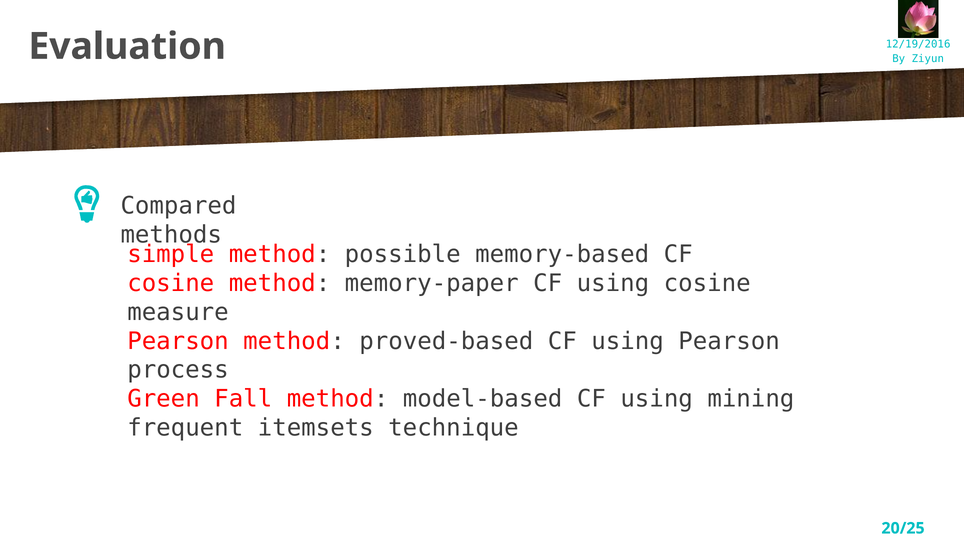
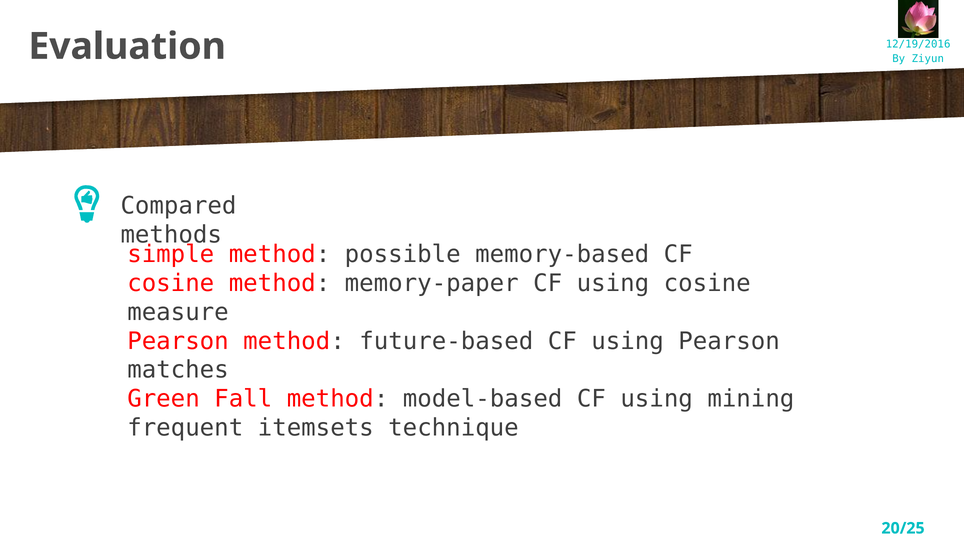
proved-based: proved-based -> future-based (446, 341)
process: process -> matches (178, 370)
